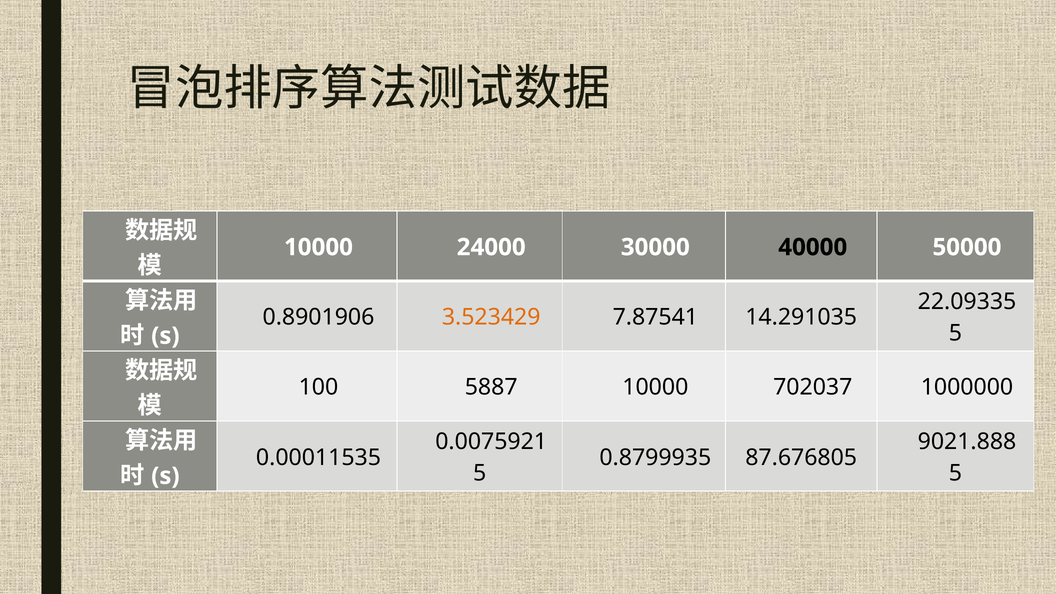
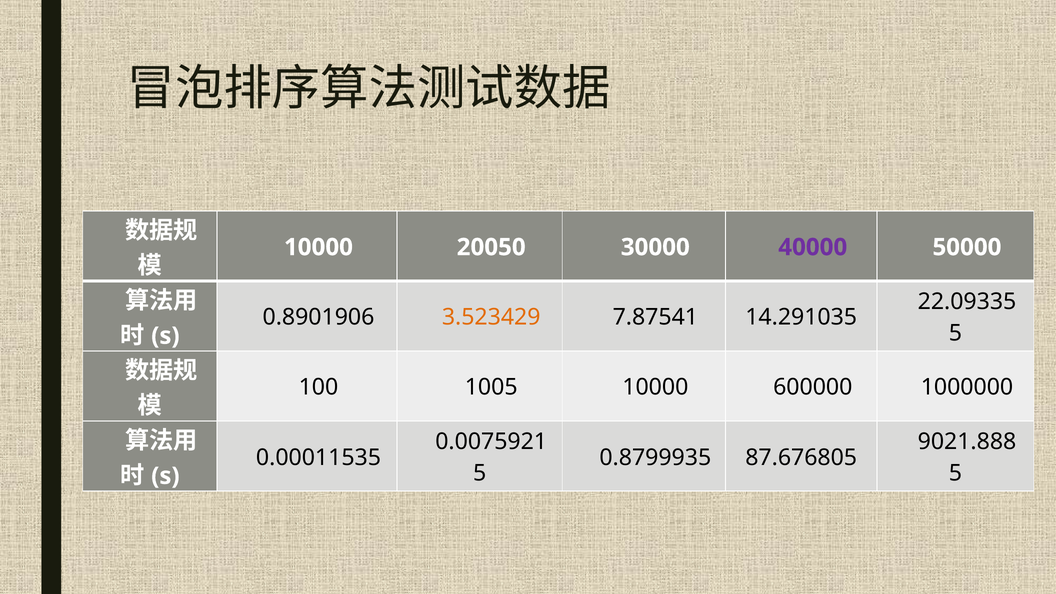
24000: 24000 -> 20050 (491, 247)
40000 colour: black -> purple (813, 247)
5887: 5887 -> 1005 (491, 387)
702037: 702037 -> 600000 (813, 387)
